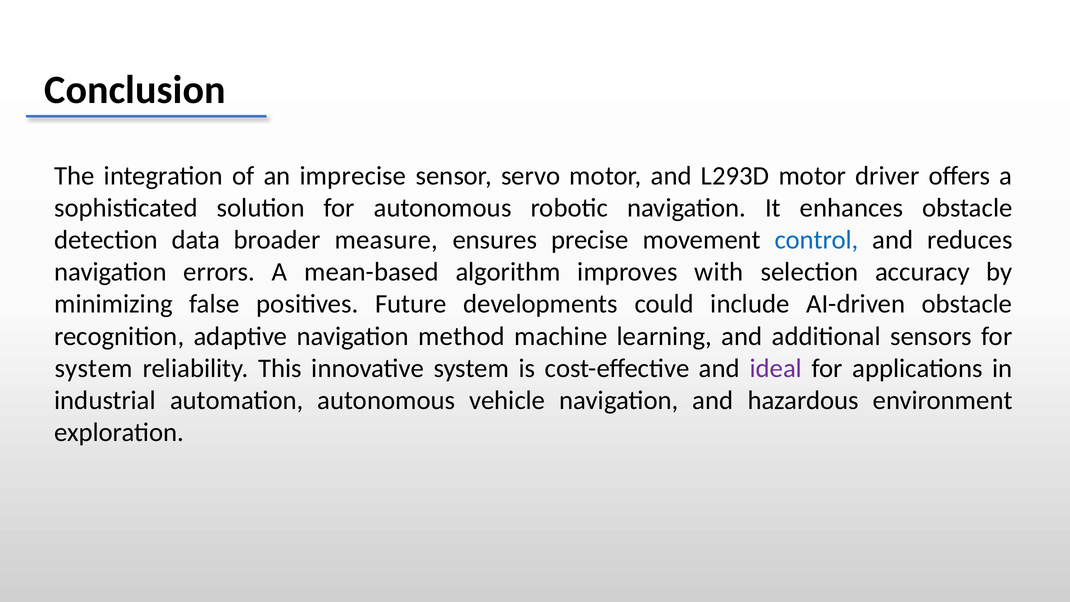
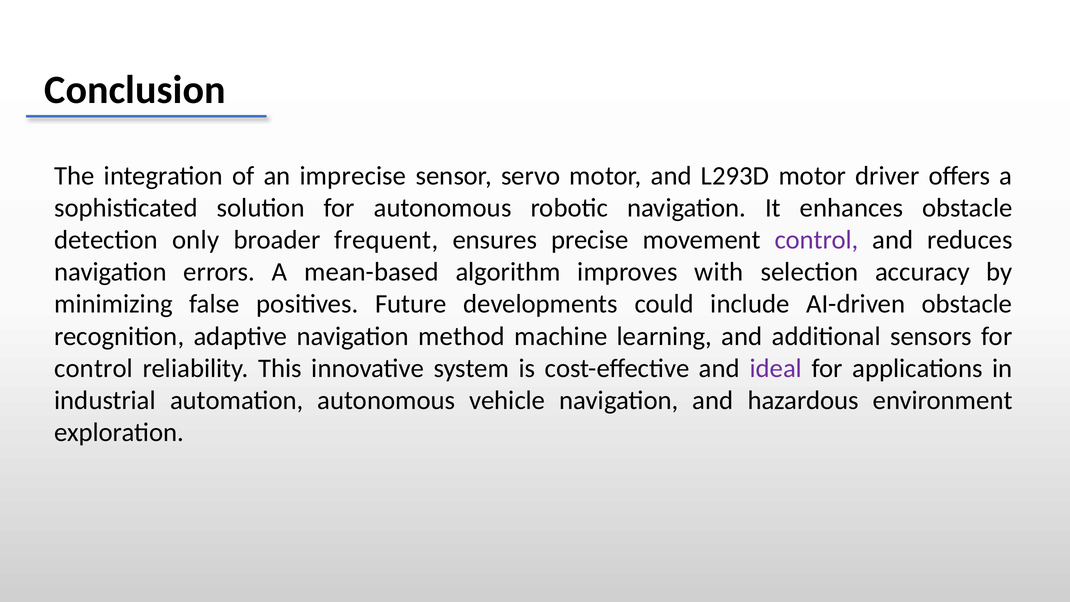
data: data -> only (196, 240)
measure: measure -> frequent (386, 240)
control colour: blue -> purple (817, 240)
system: system -> control (94, 368)
